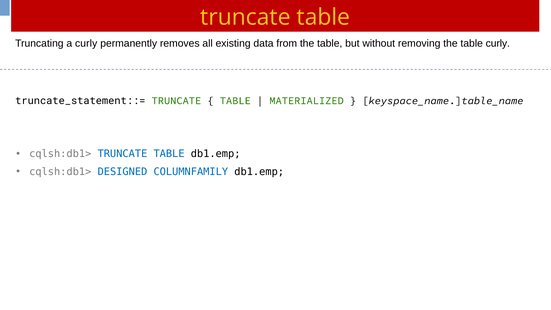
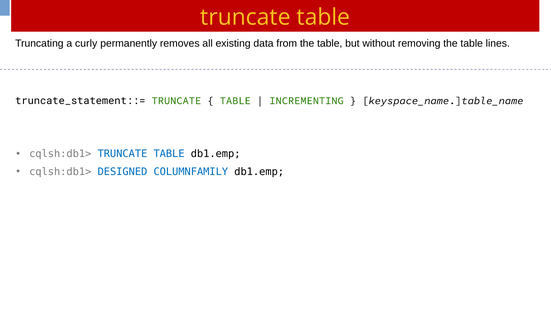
table curly: curly -> lines (498, 43)
MATERIALIZED: MATERIALIZED -> INCREMENTING (307, 101)
